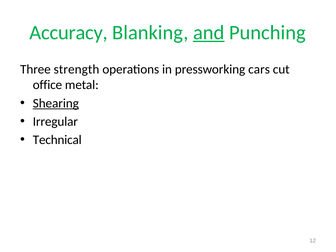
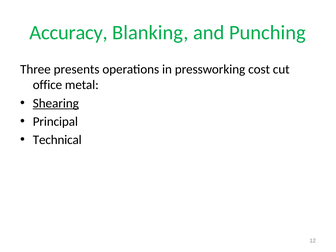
and underline: present -> none (209, 33)
strength: strength -> presents (77, 69)
cars: cars -> cost (259, 69)
Irregular: Irregular -> Principal (55, 122)
